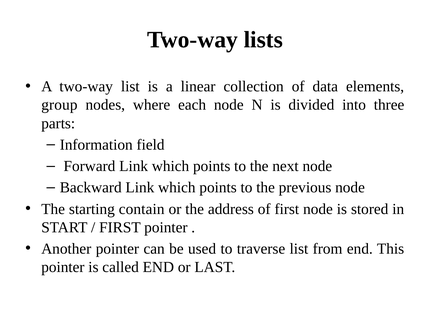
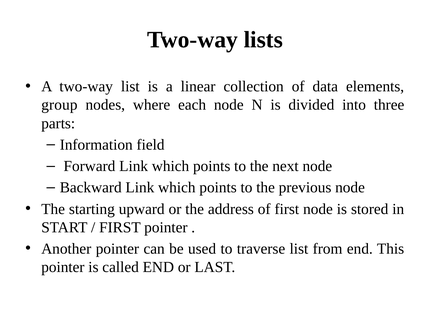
contain: contain -> upward (142, 208)
